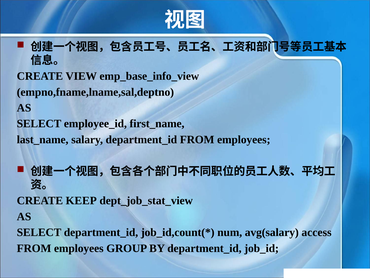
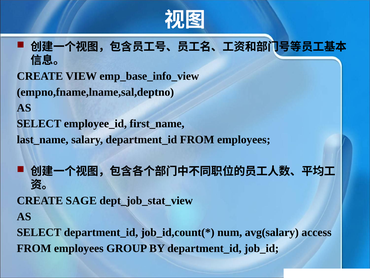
KEEP: KEEP -> SAGE (81, 200)
